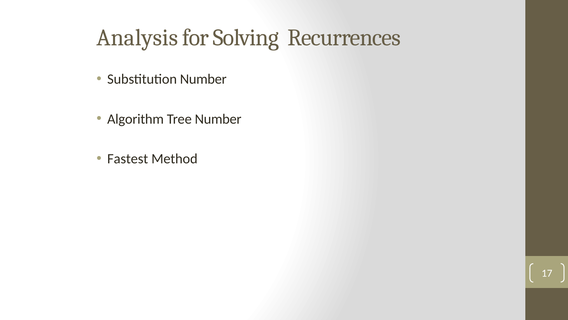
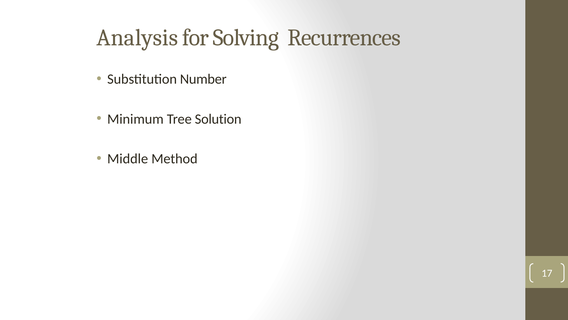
Algorithm: Algorithm -> Minimum (135, 119)
Tree Number: Number -> Solution (218, 119)
Fastest: Fastest -> Middle (128, 159)
